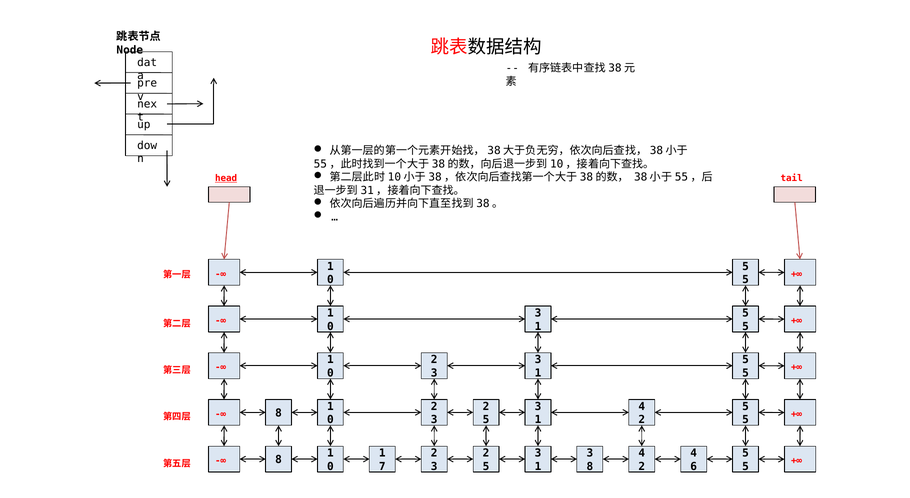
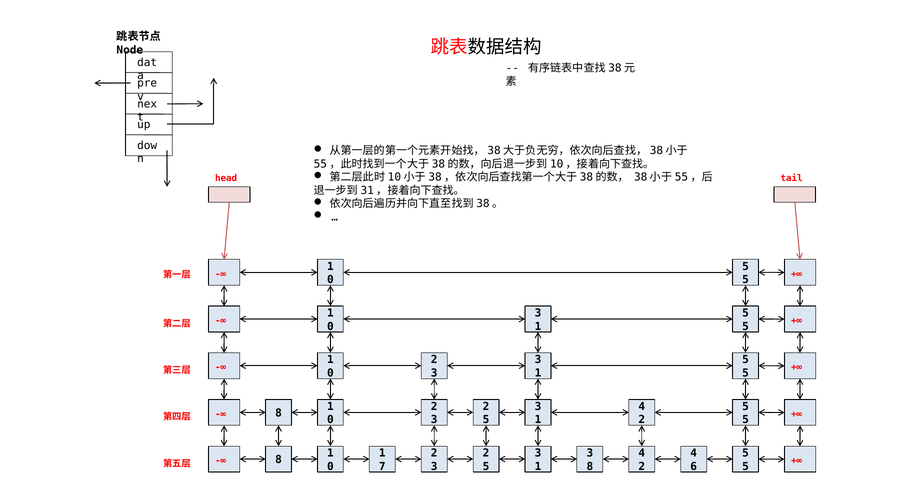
head underline: present -> none (226, 178)
